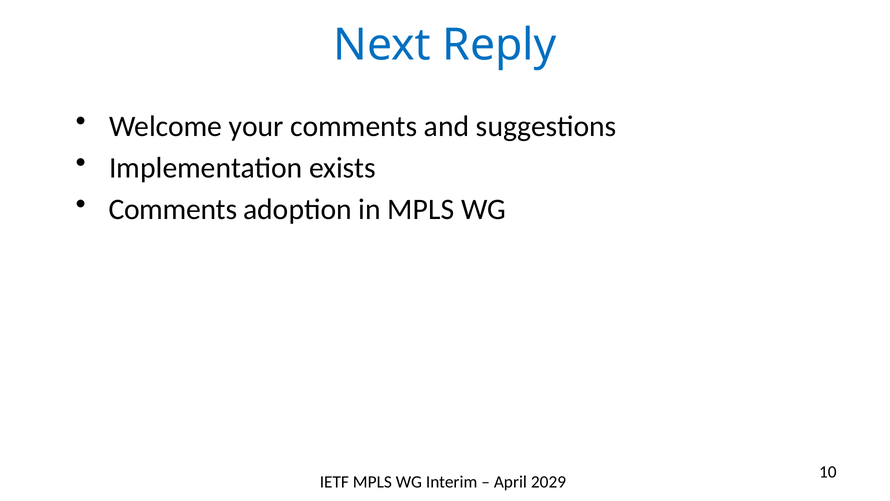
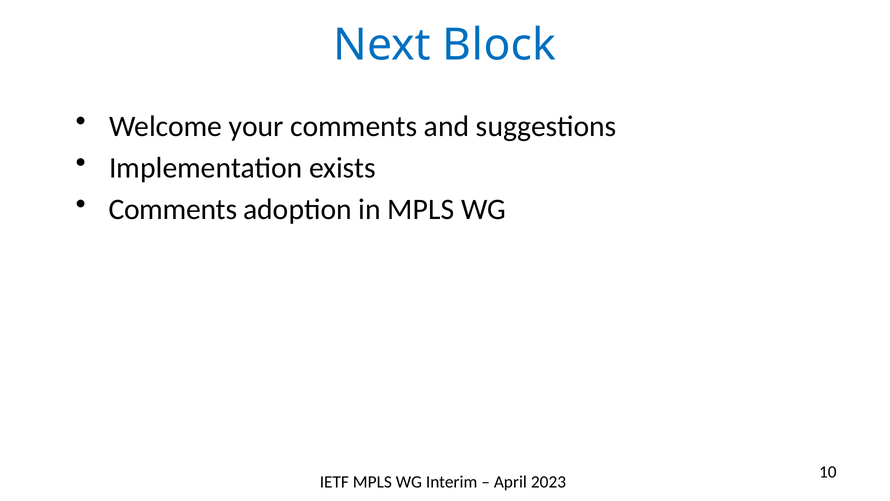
Reply: Reply -> Block (499, 45)
2029: 2029 -> 2023 (549, 482)
